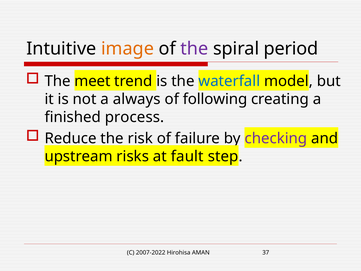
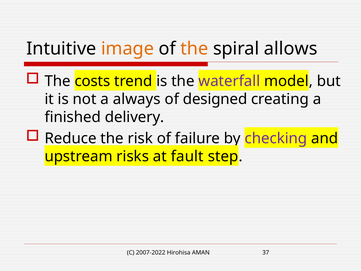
the colour: purple -> orange (194, 49)
period: period -> allows (291, 49)
meet: meet -> costs (92, 81)
waterfall colour: blue -> purple (229, 81)
following: following -> designed (215, 99)
process: process -> delivery (135, 117)
